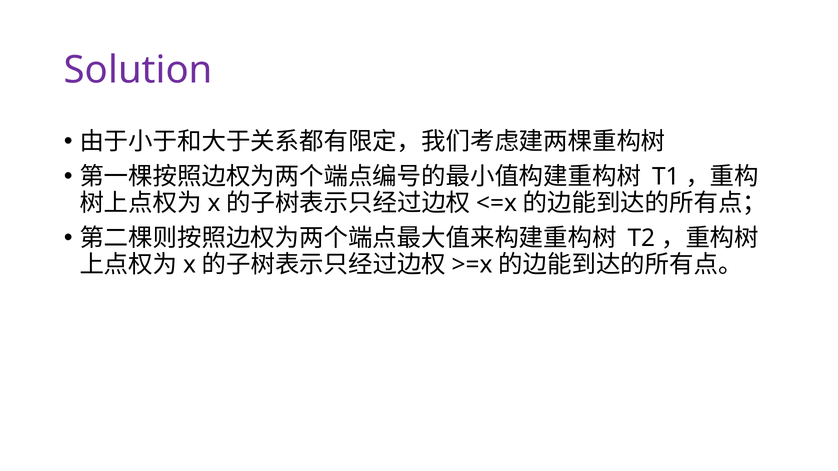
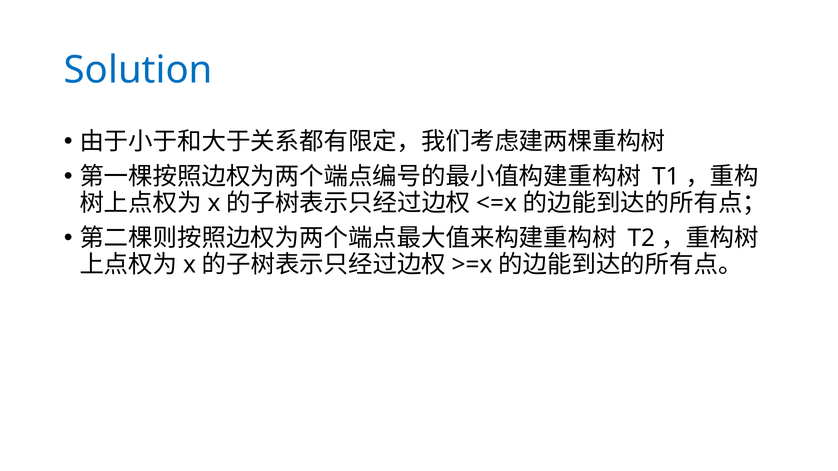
Solution colour: purple -> blue (138, 70)
